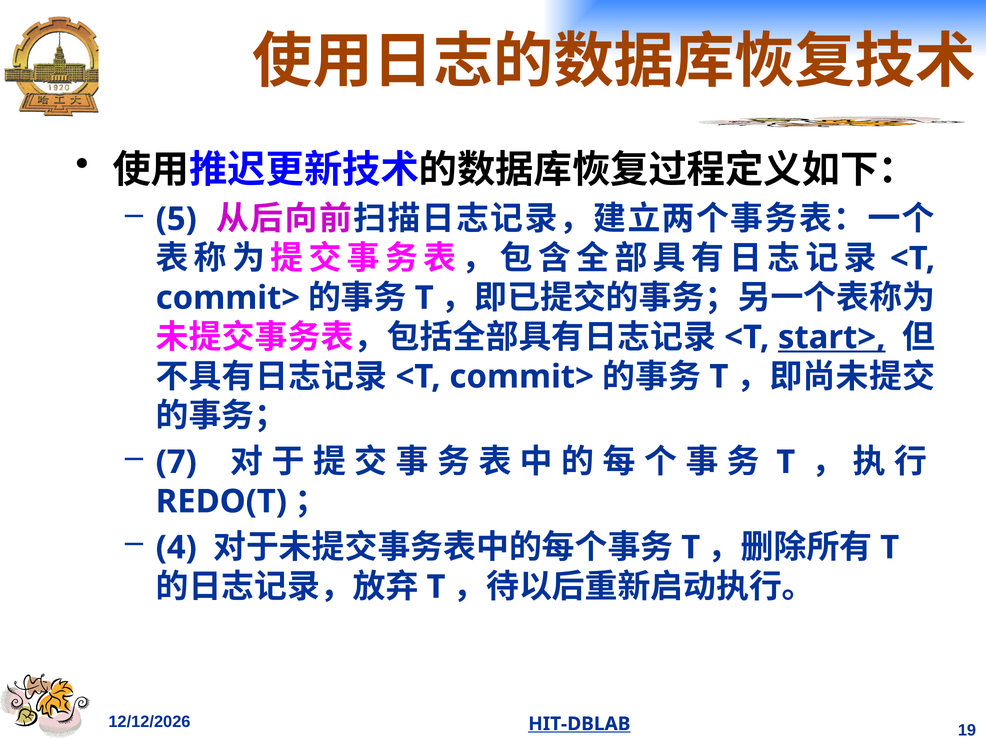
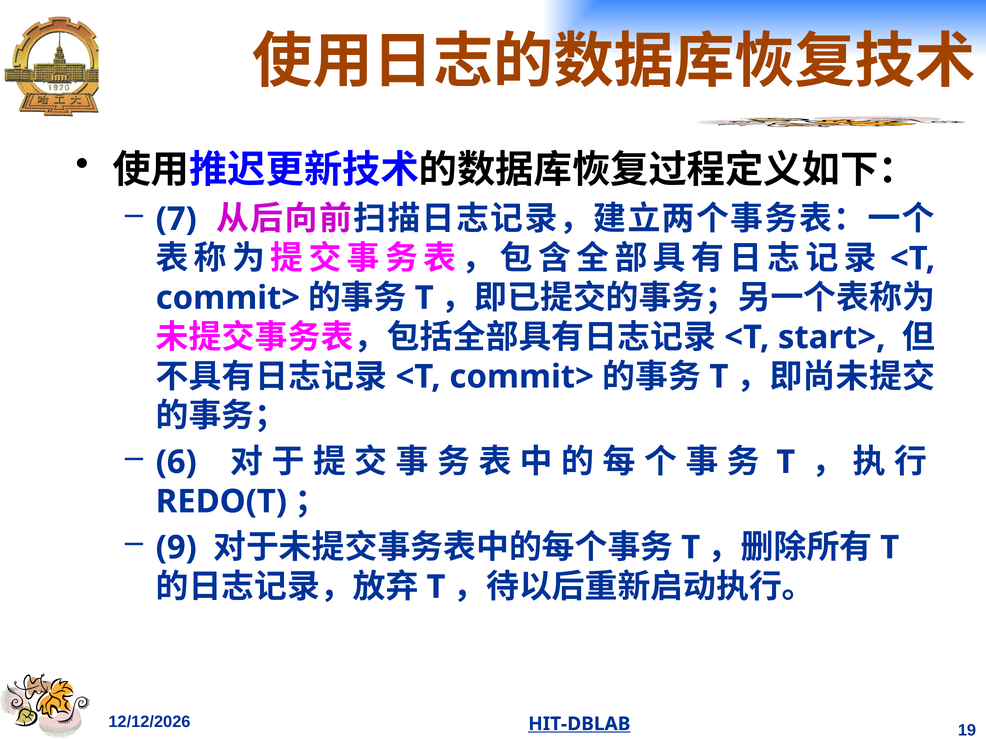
5: 5 -> 7 (176, 219)
start> underline: present -> none (832, 338)
7: 7 -> 6 (176, 462)
4: 4 -> 9 (176, 548)
